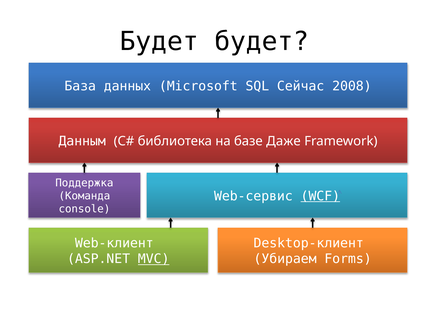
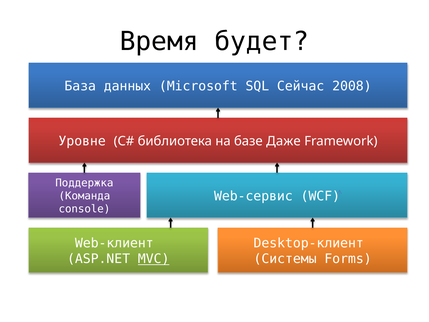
Будет: Будет -> Время (159, 42)
Данным: Данным -> Уровне (82, 141)
WCF underline: present -> none (320, 196)
Убираем: Убираем -> Системы (285, 259)
